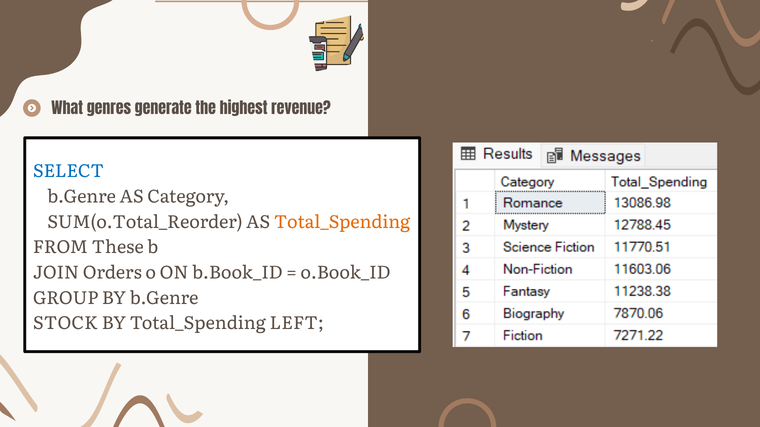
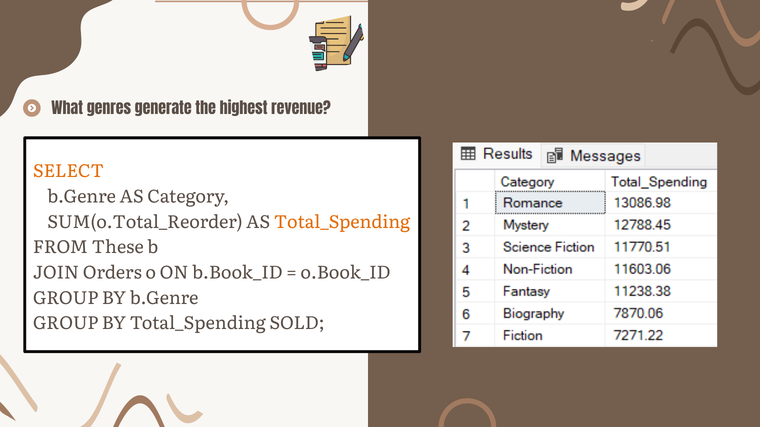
SELECT colour: blue -> orange (68, 172)
STOCK: STOCK -> GROUP (66, 324)
LEFT: LEFT -> SOLD (297, 324)
